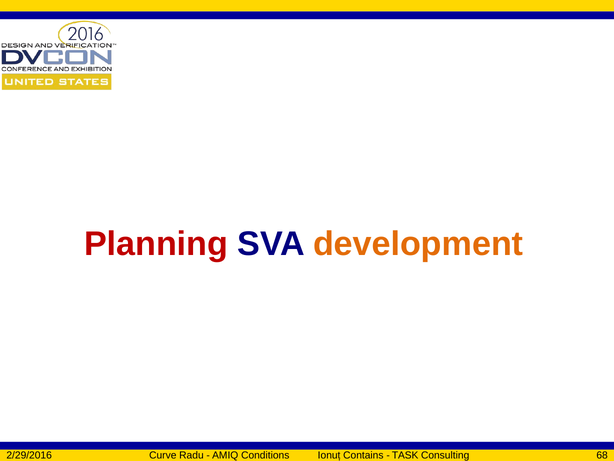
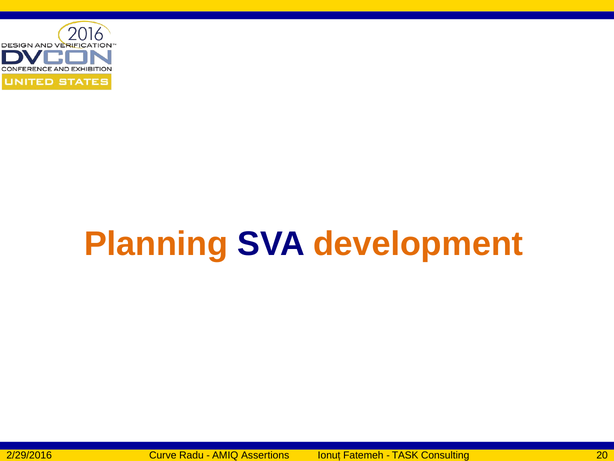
Planning colour: red -> orange (156, 244)
Conditions: Conditions -> Assertions (265, 455)
Contains: Contains -> Fatemeh (363, 455)
68: 68 -> 20 (602, 455)
